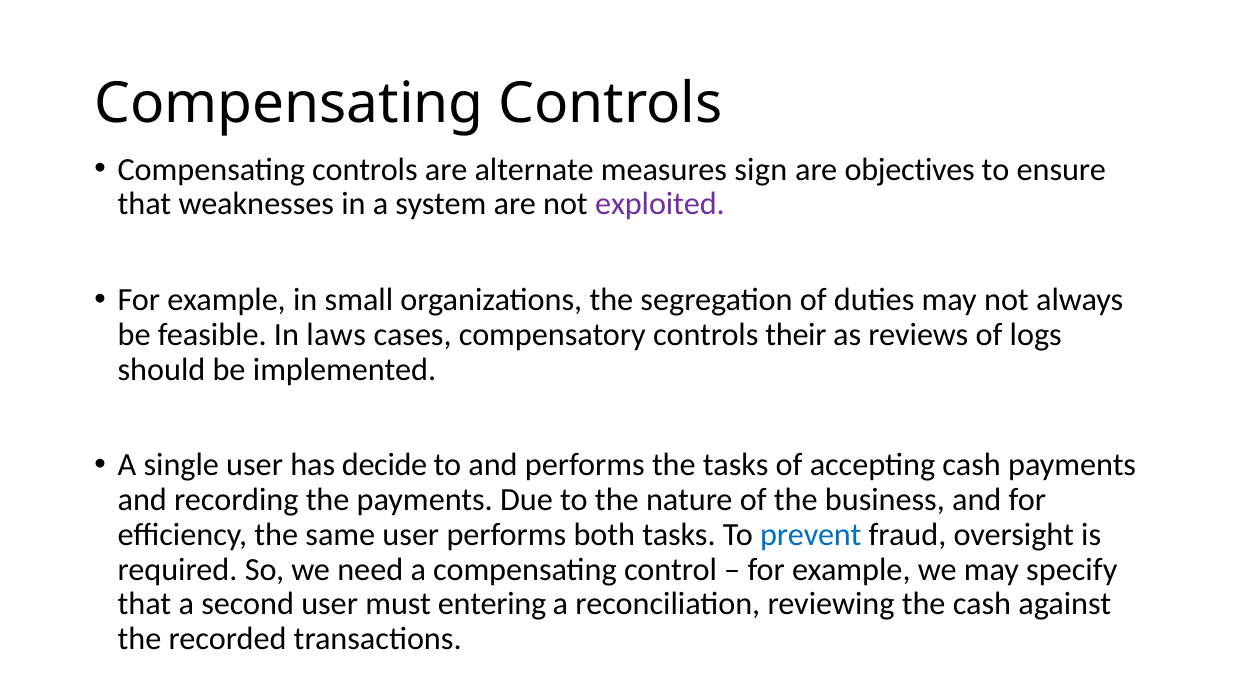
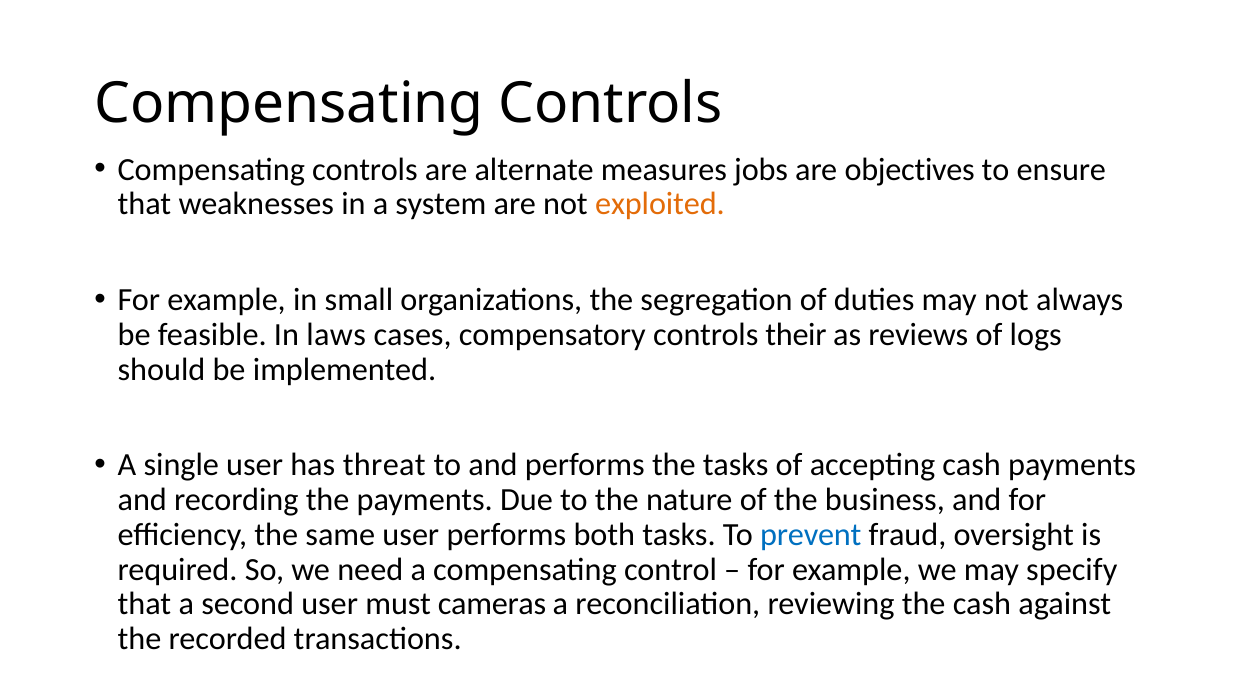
sign: sign -> jobs (761, 169)
exploited colour: purple -> orange (660, 204)
decide: decide -> threat (384, 465)
entering: entering -> cameras (492, 604)
